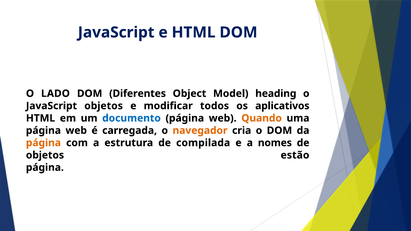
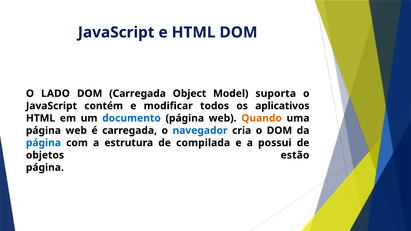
DOM Diferentes: Diferentes -> Carregada (138, 94)
heading: heading -> suporta (276, 94)
JavaScript objetos: objetos -> contém (104, 106)
navegador colour: orange -> blue (200, 131)
página colour: orange -> blue (43, 143)
nomes: nomes -> possui (275, 143)
